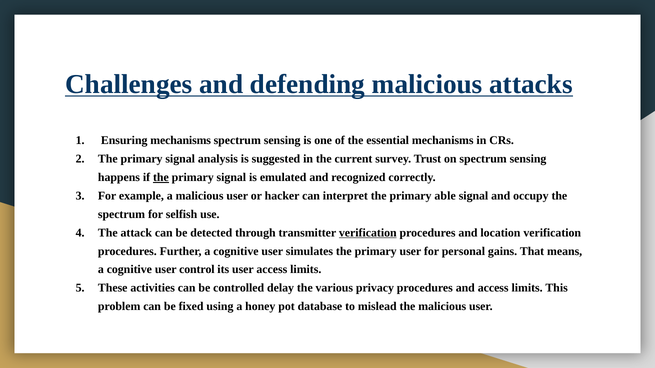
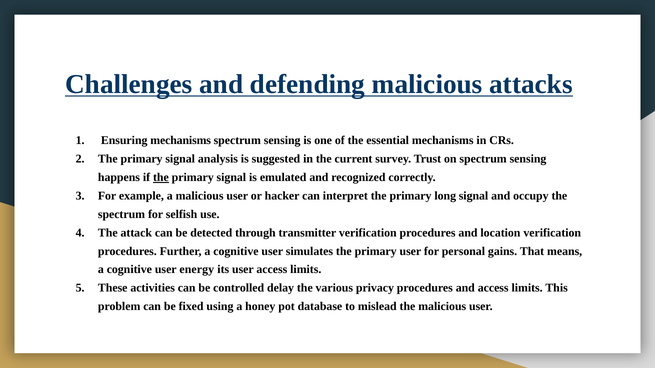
able: able -> long (445, 196)
verification underline: present -> none (368, 233)
control: control -> energy (197, 270)
